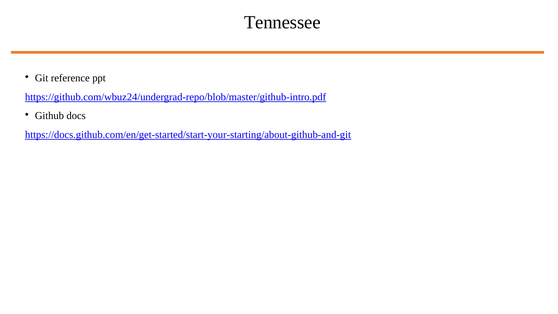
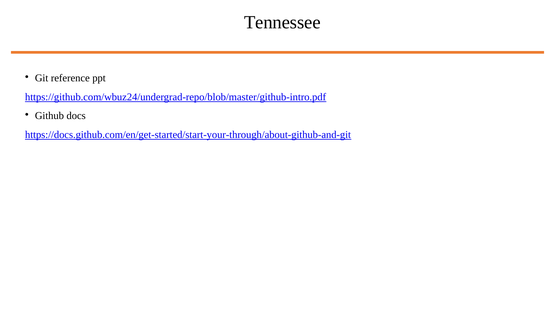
https://docs.github.com/en/get-started/start-your-starting/about-github-and-git: https://docs.github.com/en/get-started/start-your-starting/about-github-and-git -> https://docs.github.com/en/get-started/start-your-through/about-github-and-git (188, 135)
